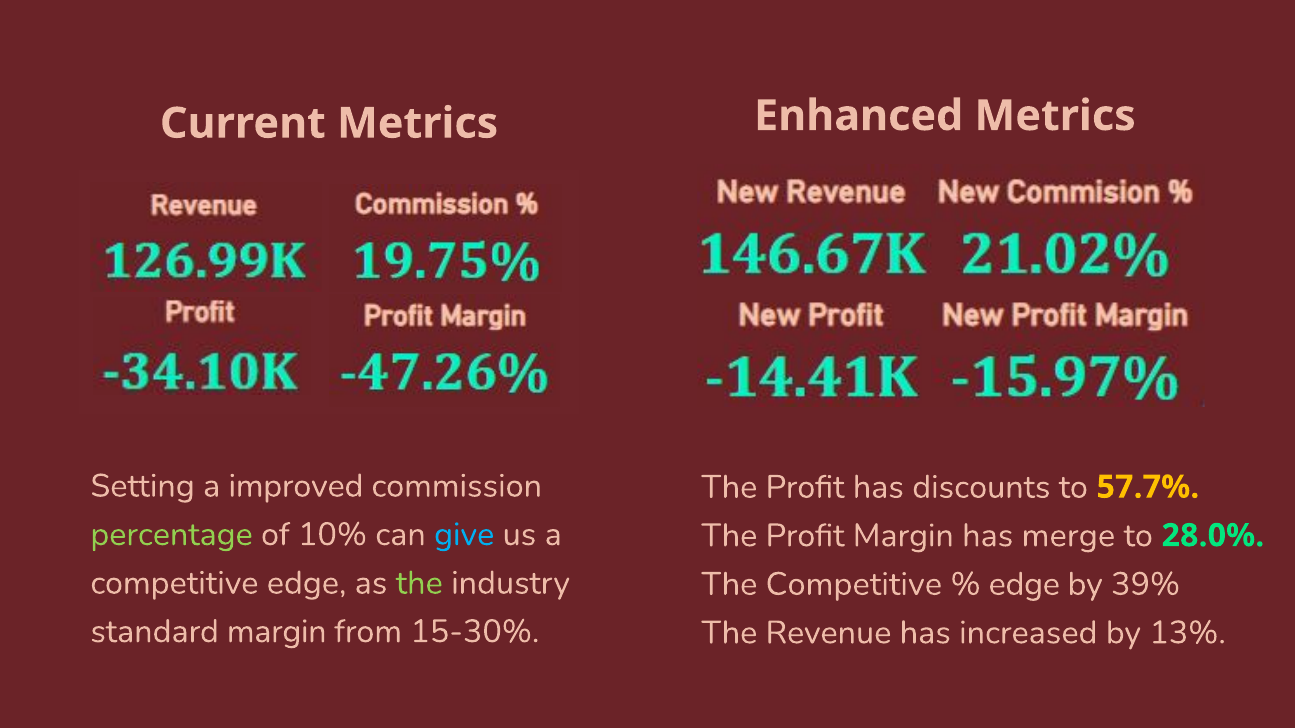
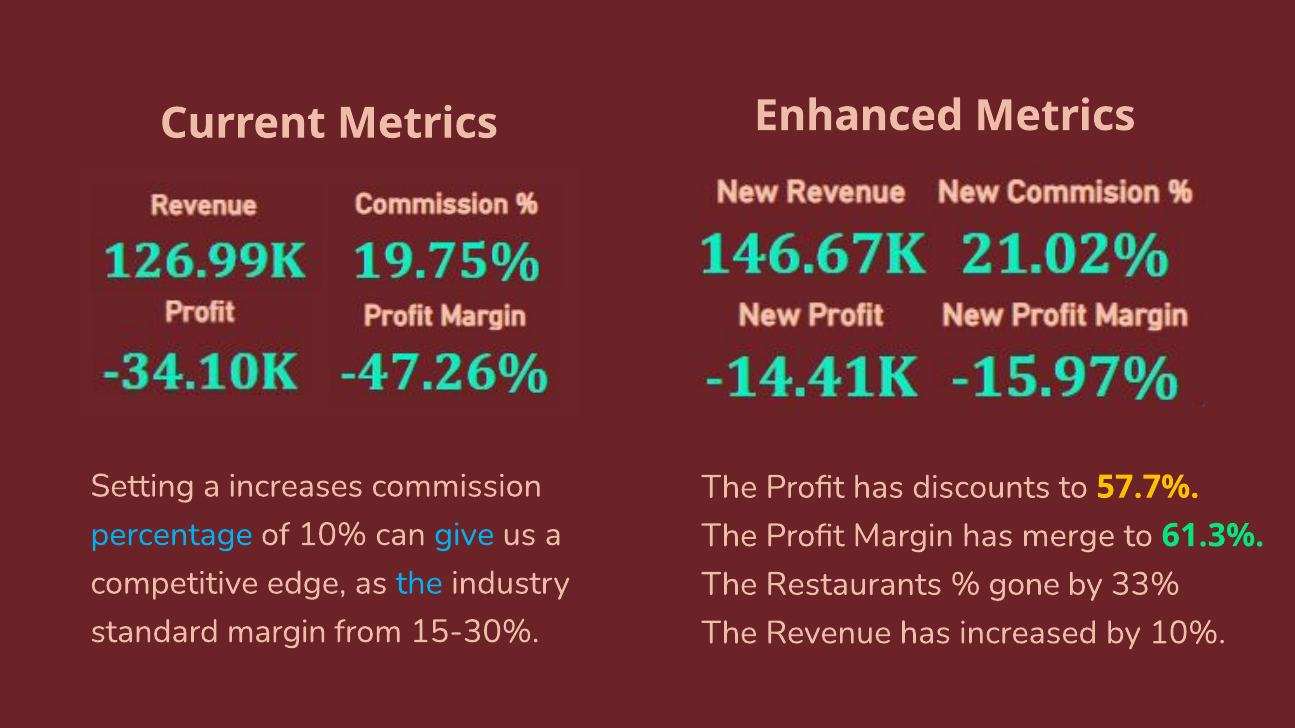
improved: improved -> increases (296, 486)
percentage colour: light green -> light blue (172, 535)
28.0%: 28.0% -> 61.3% (1213, 536)
the colour: light green -> light blue (419, 583)
The Competitive: Competitive -> Restaurants (854, 584)
edge: edge -> gone (1024, 584)
39%: 39% -> 33% (1146, 584)
by 13%: 13% -> 10% (1188, 633)
